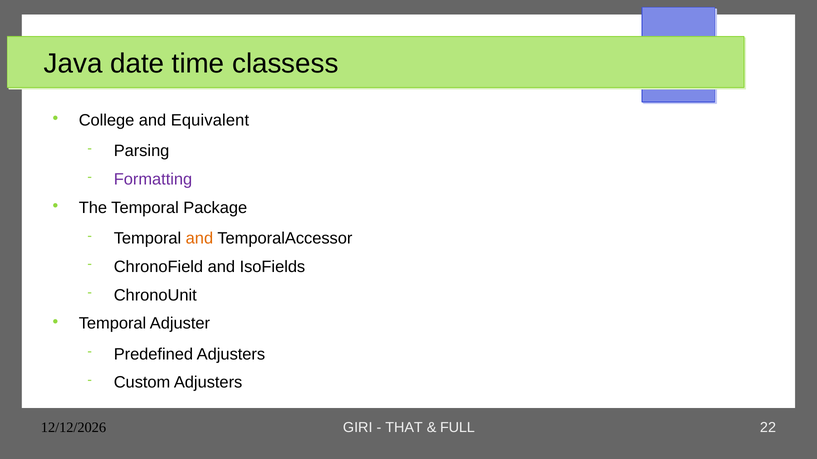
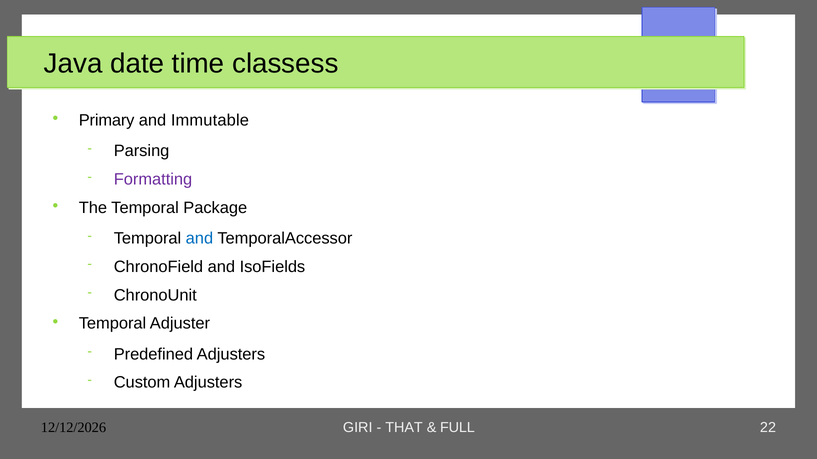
College: College -> Primary (107, 120)
Equivalent: Equivalent -> Immutable (210, 120)
and colour: orange -> blue (199, 239)
